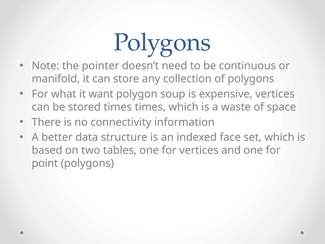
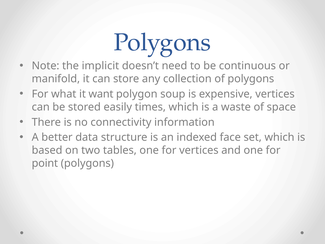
pointer: pointer -> implicit (100, 66)
stored times: times -> easily (118, 107)
